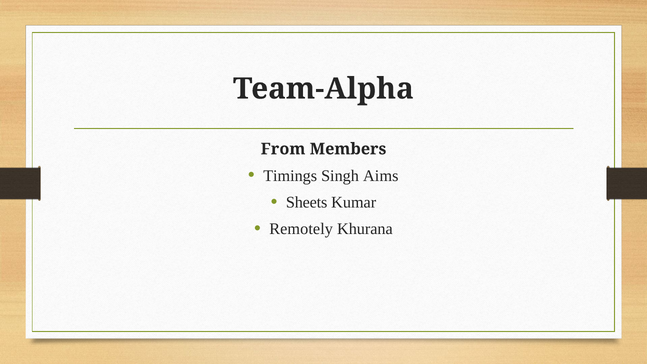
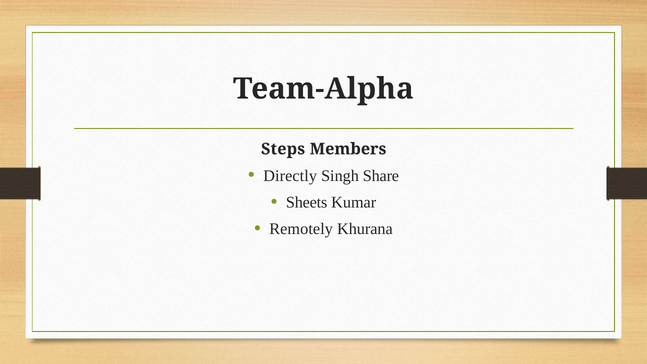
From: From -> Steps (283, 149)
Timings: Timings -> Directly (290, 176)
Aims: Aims -> Share (381, 176)
